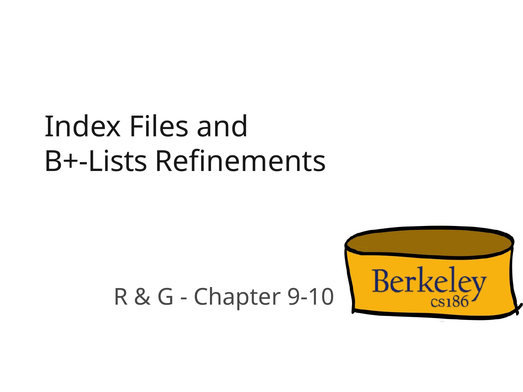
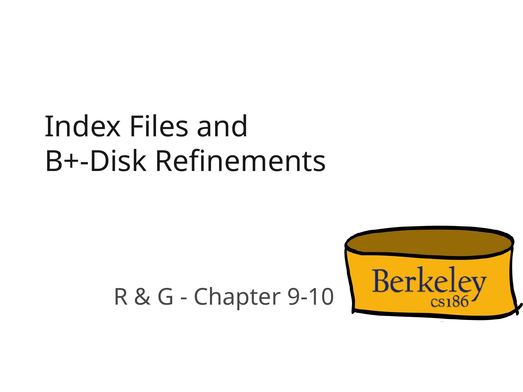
B+-Lists: B+-Lists -> B+-Disk (96, 162)
